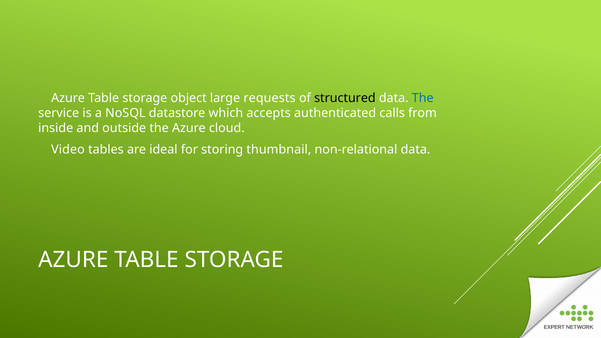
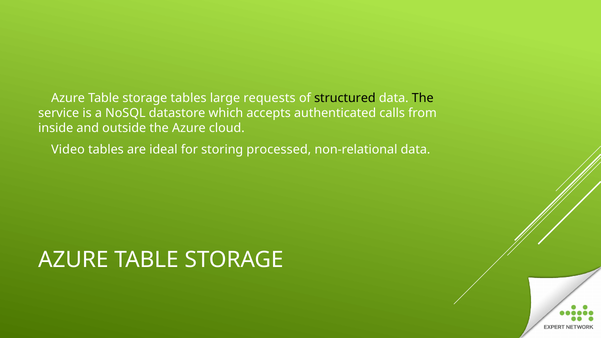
storage object: object -> tables (189, 98)
The colour: blue -> black (423, 98)
thumbnail: thumbnail -> processed (279, 149)
